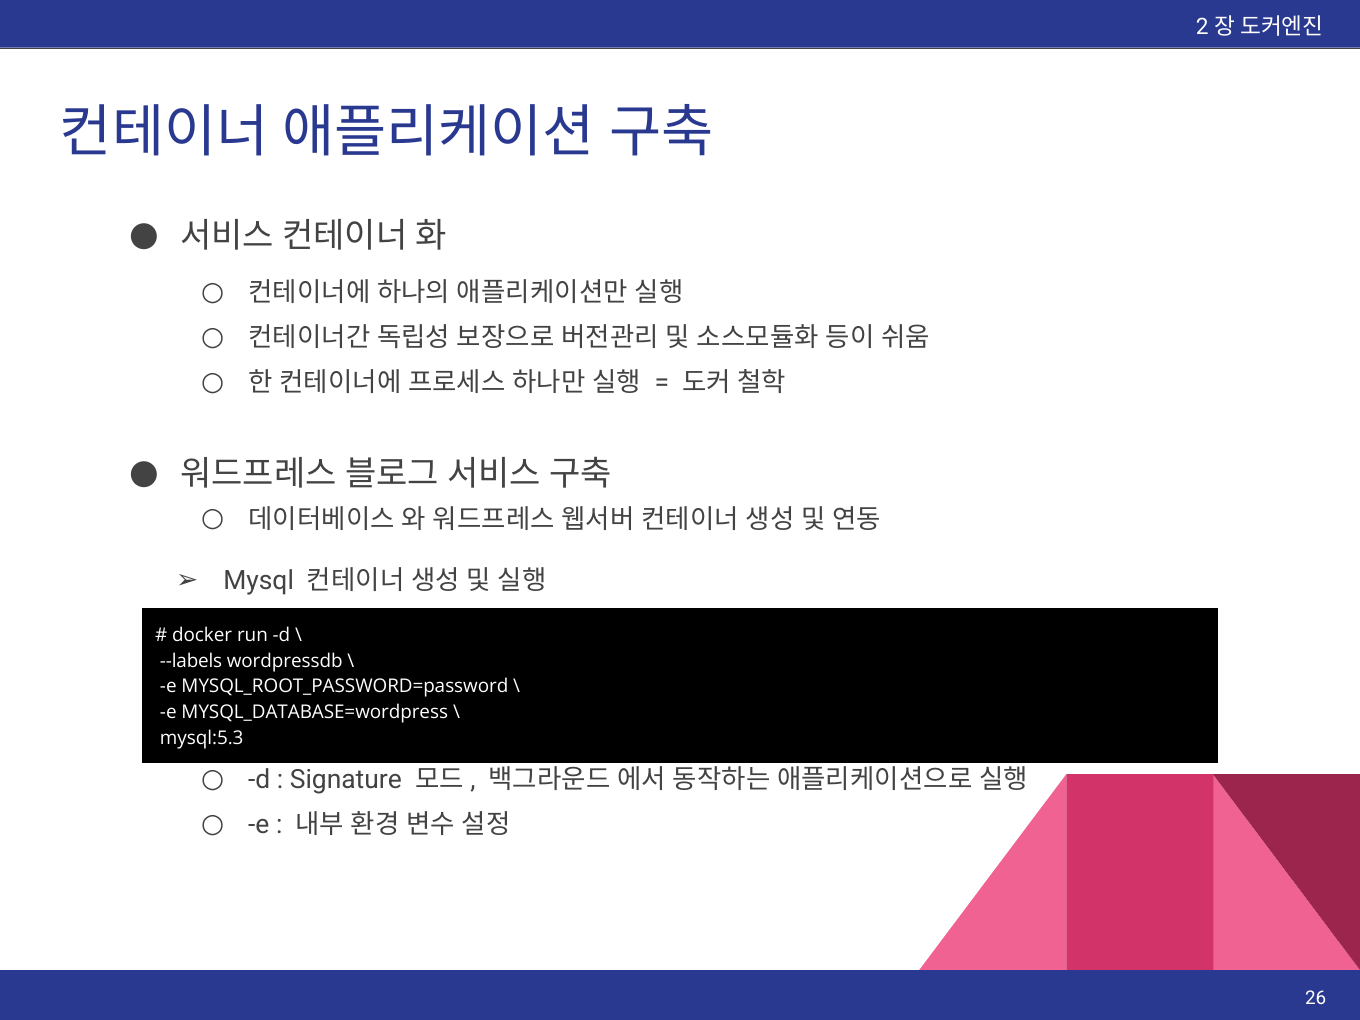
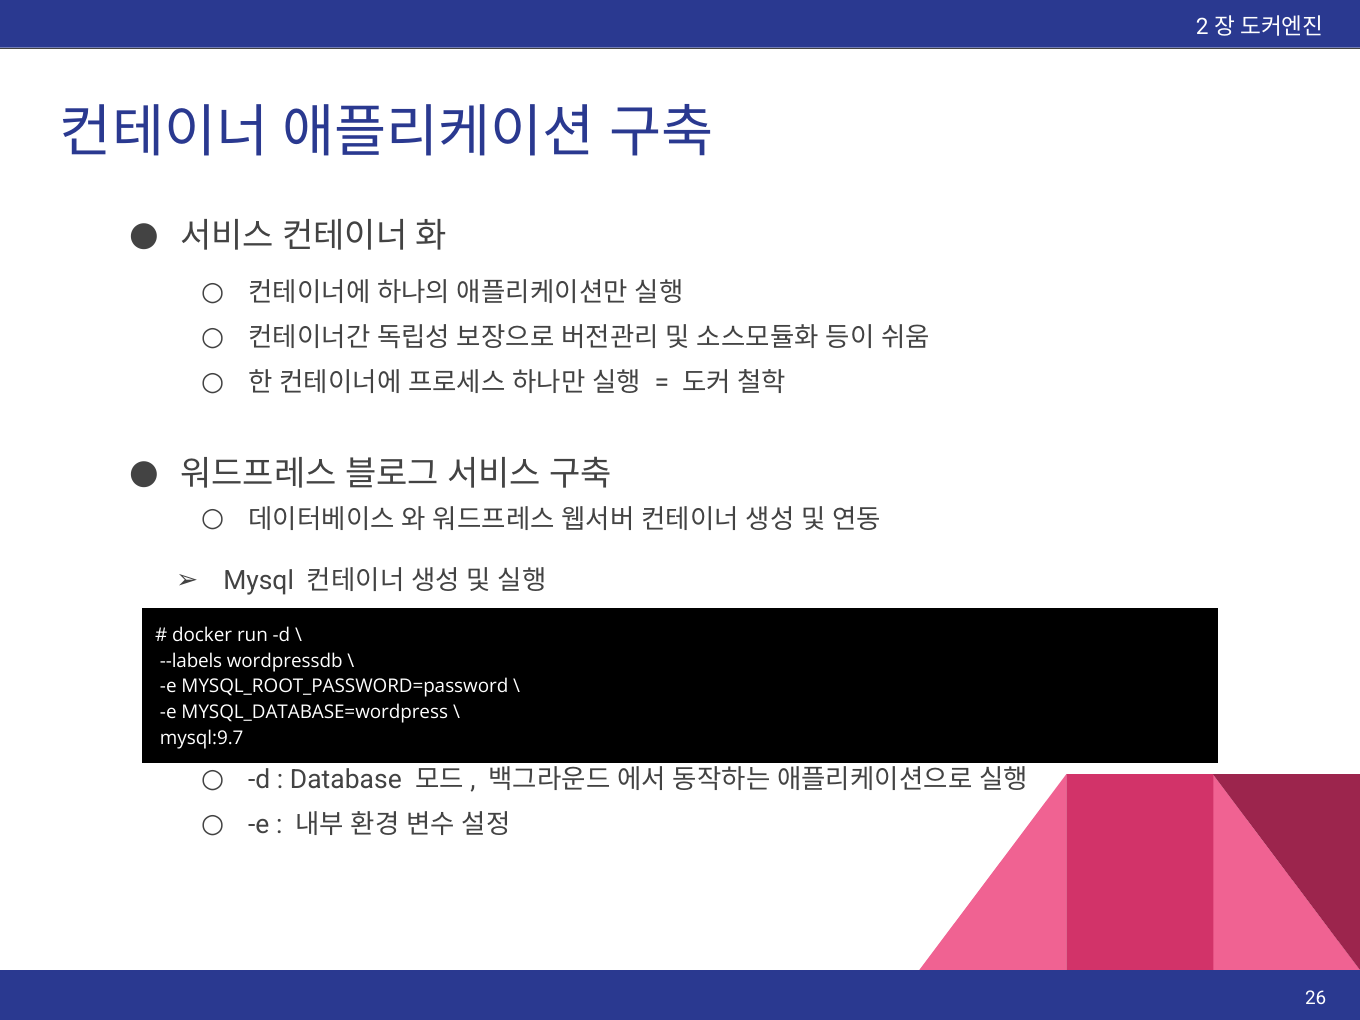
mysql:5.3: mysql:5.3 -> mysql:9.7 (202, 738)
Signature: Signature -> Database (346, 780)
